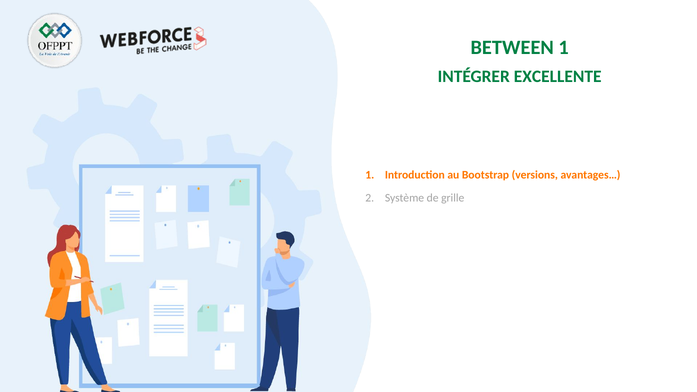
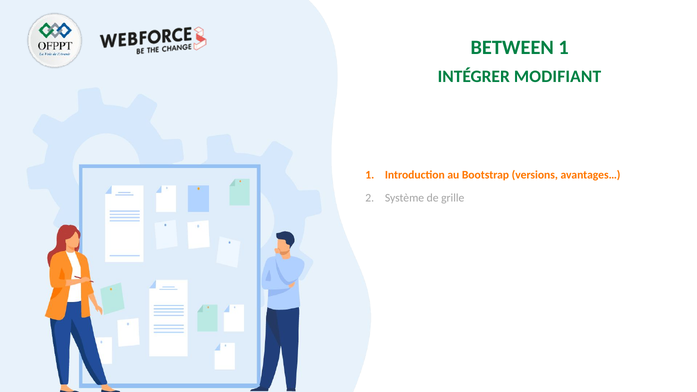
EXCELLENTE: EXCELLENTE -> MODIFIANT (558, 77)
